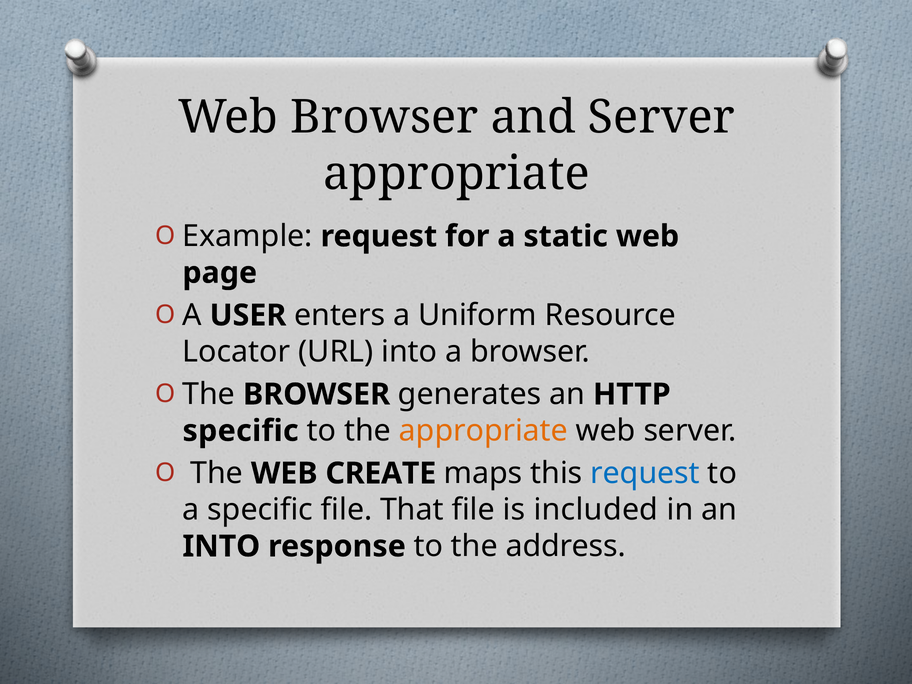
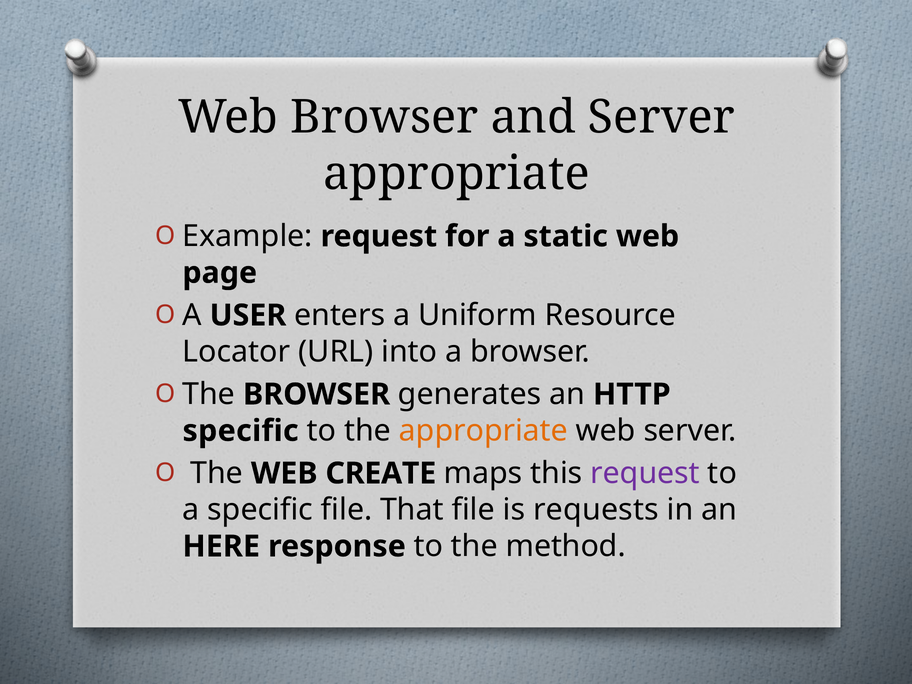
request colour: blue -> purple (645, 473)
included: included -> requests (596, 510)
INTO: INTO -> HERE (221, 546)
address: address -> method (566, 546)
